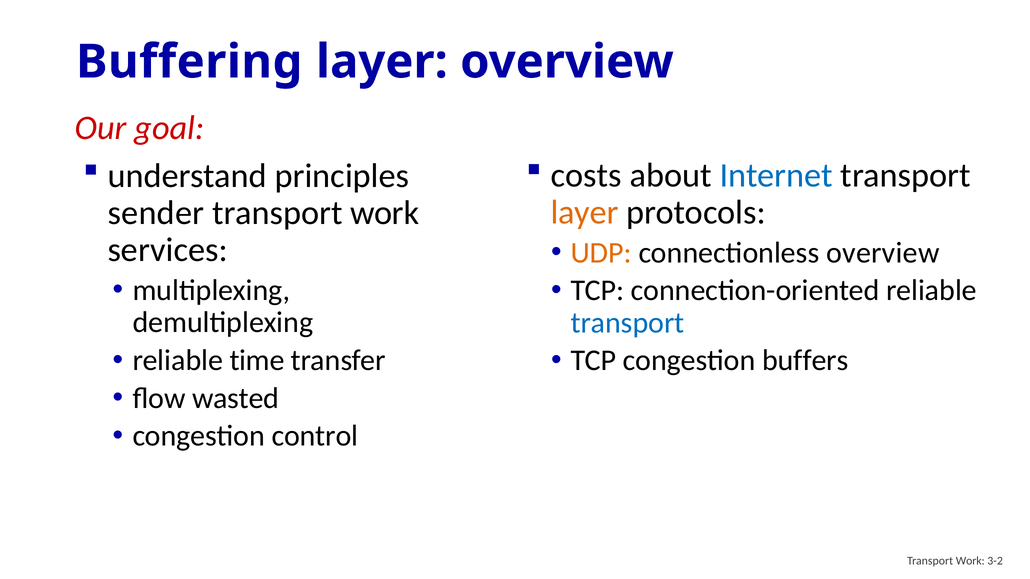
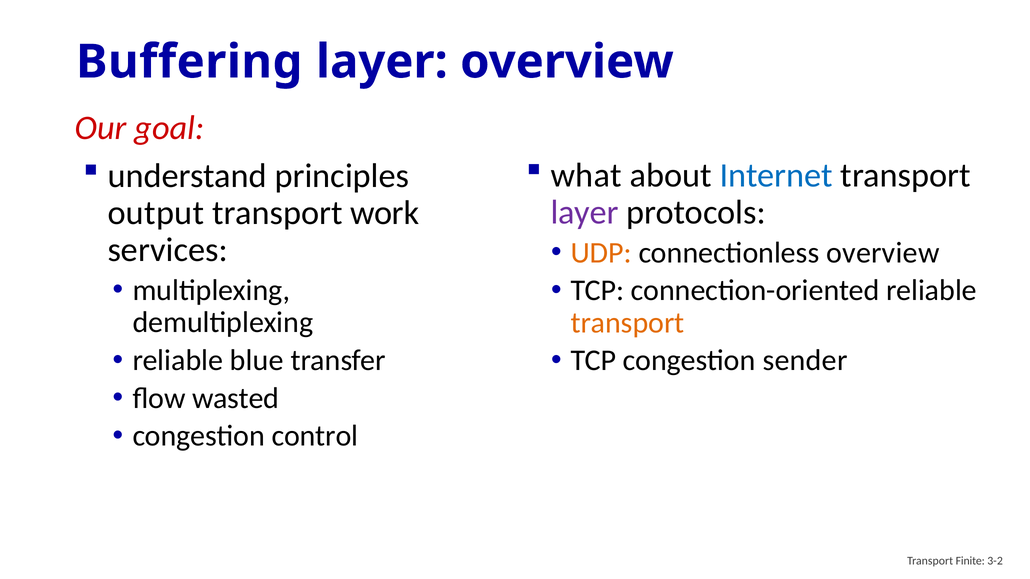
costs: costs -> what (586, 176)
layer colour: orange -> purple (585, 213)
sender: sender -> output (156, 213)
transport colour: blue -> orange (628, 323)
time: time -> blue (257, 361)
buffers: buffers -> sender (805, 361)
Work: Work -> Finite (970, 561)
